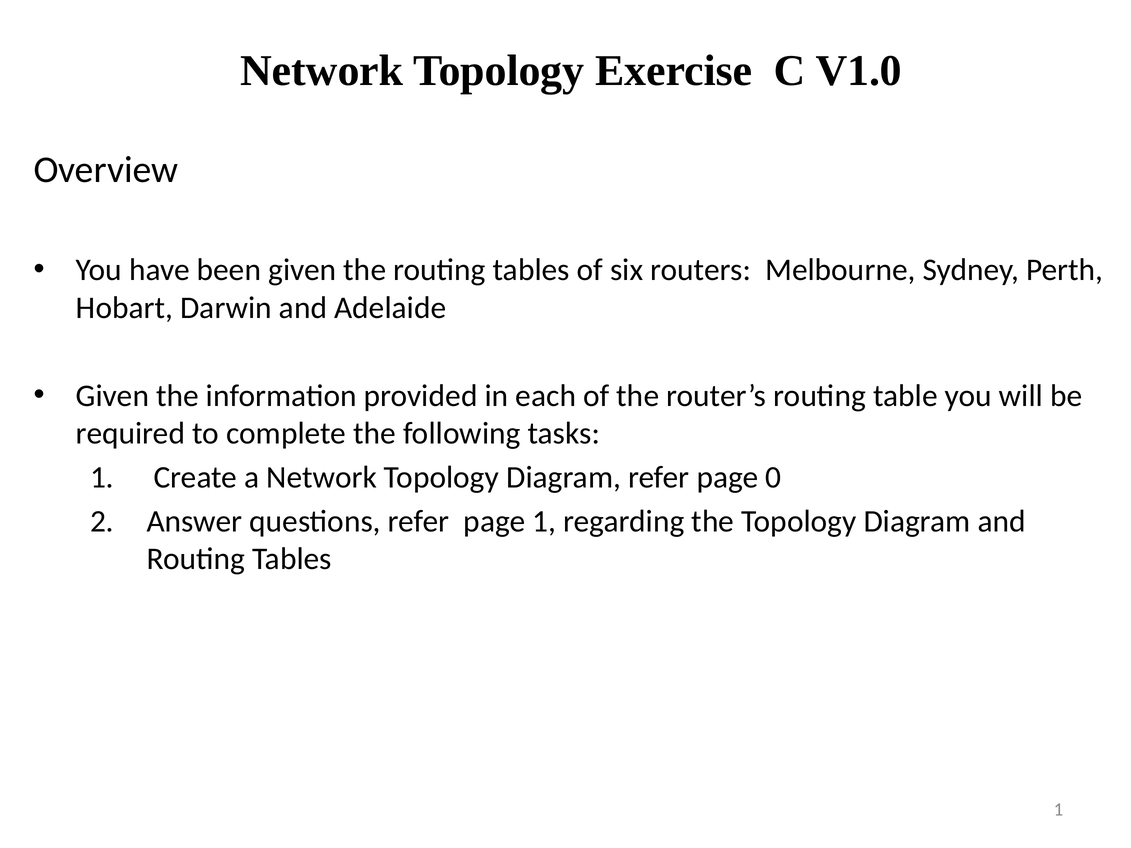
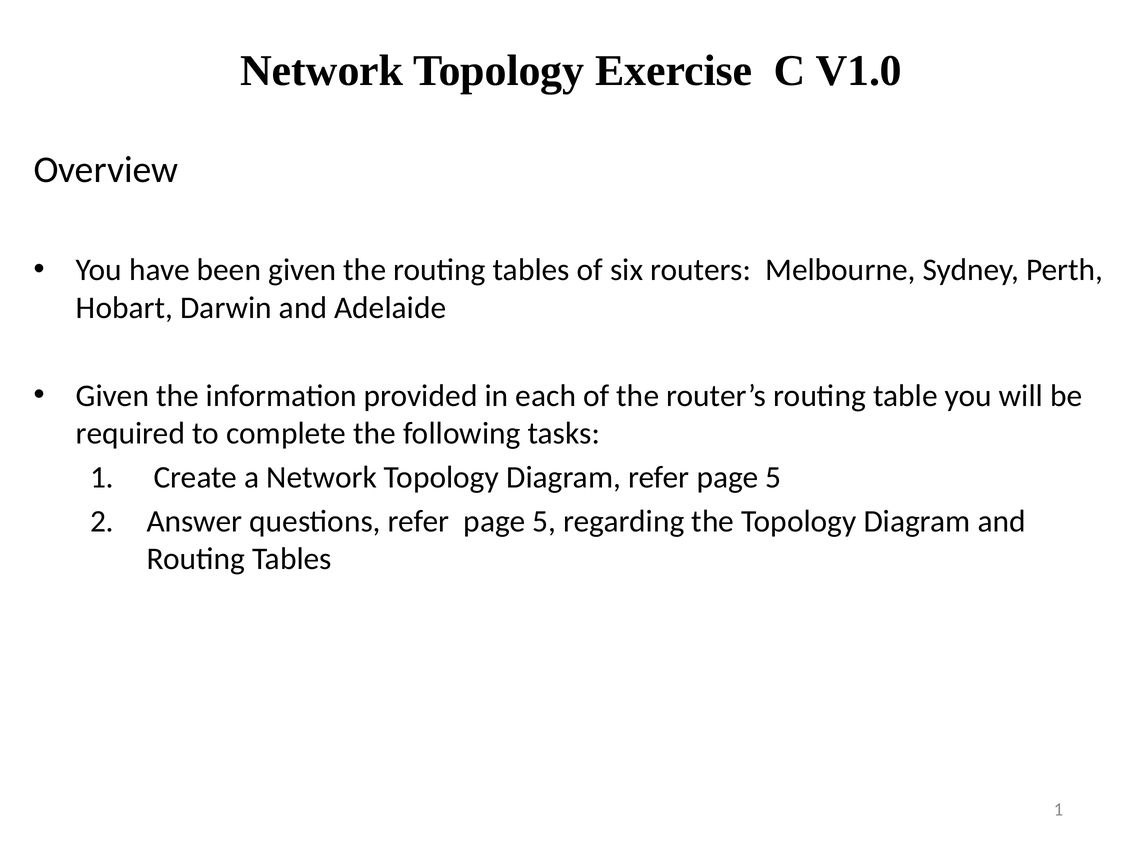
Diagram refer page 0: 0 -> 5 (773, 478)
questions refer page 1: 1 -> 5 (544, 522)
